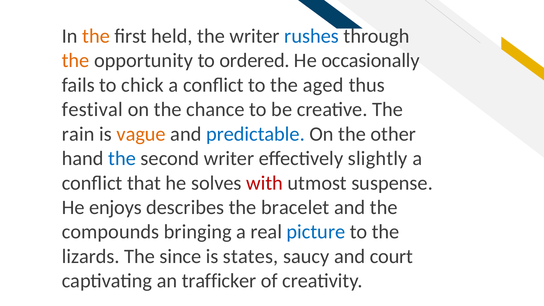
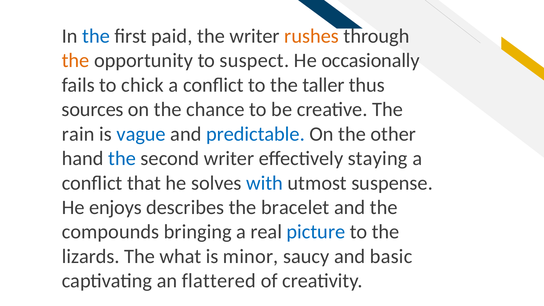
the colour: orange -> blue (96, 36)
held: held -> paid (172, 36)
rushes colour: blue -> orange (312, 36)
ordered: ordered -> suspect (254, 61)
aged: aged -> taller (323, 85)
festival: festival -> sources (93, 109)
vague colour: orange -> blue (141, 134)
slightly: slightly -> staying (378, 158)
with colour: red -> blue (265, 183)
since: since -> what (180, 256)
states: states -> minor (251, 256)
court: court -> basic (391, 256)
trafficker: trafficker -> flattered (219, 281)
